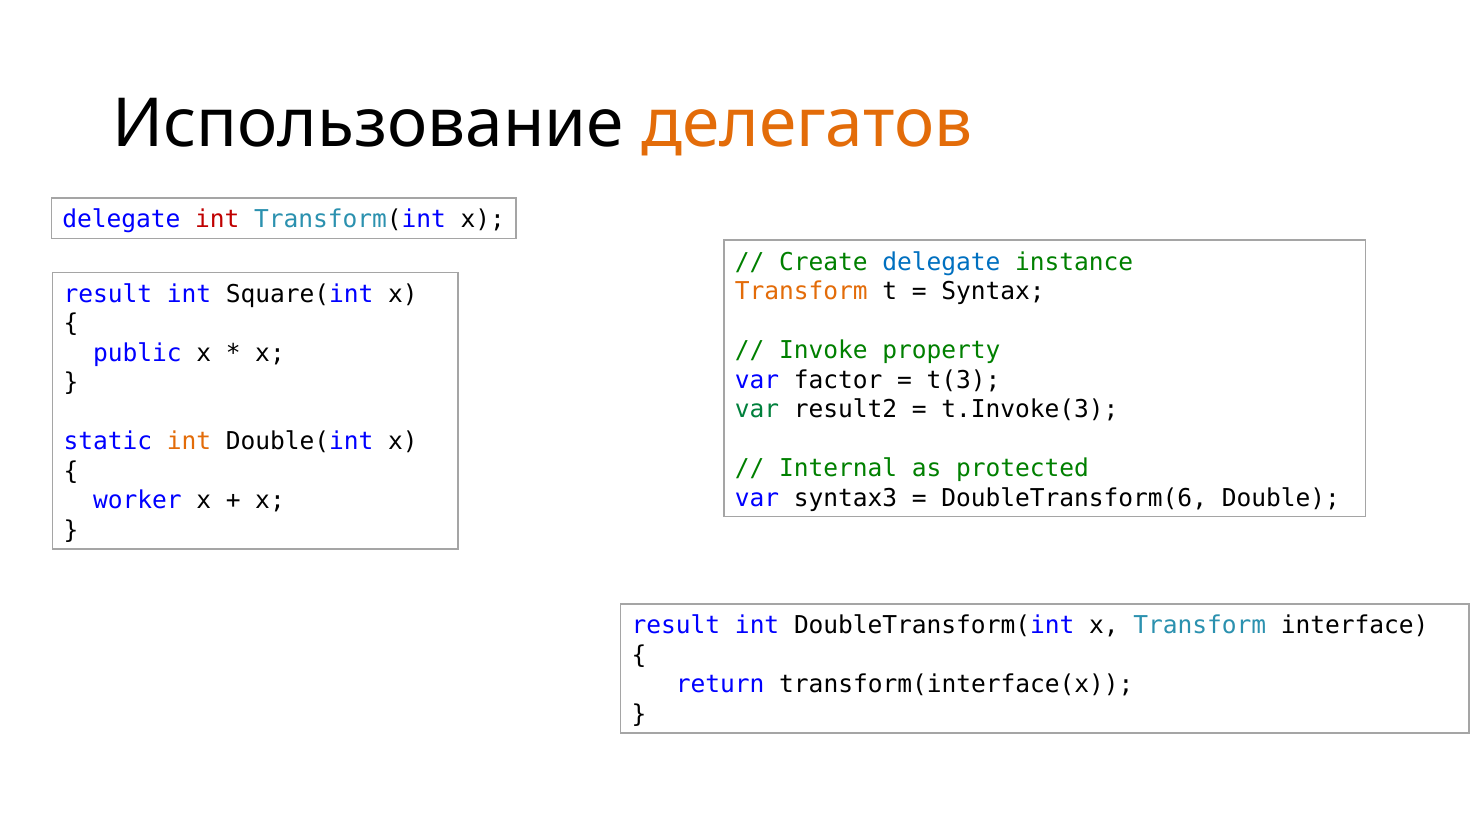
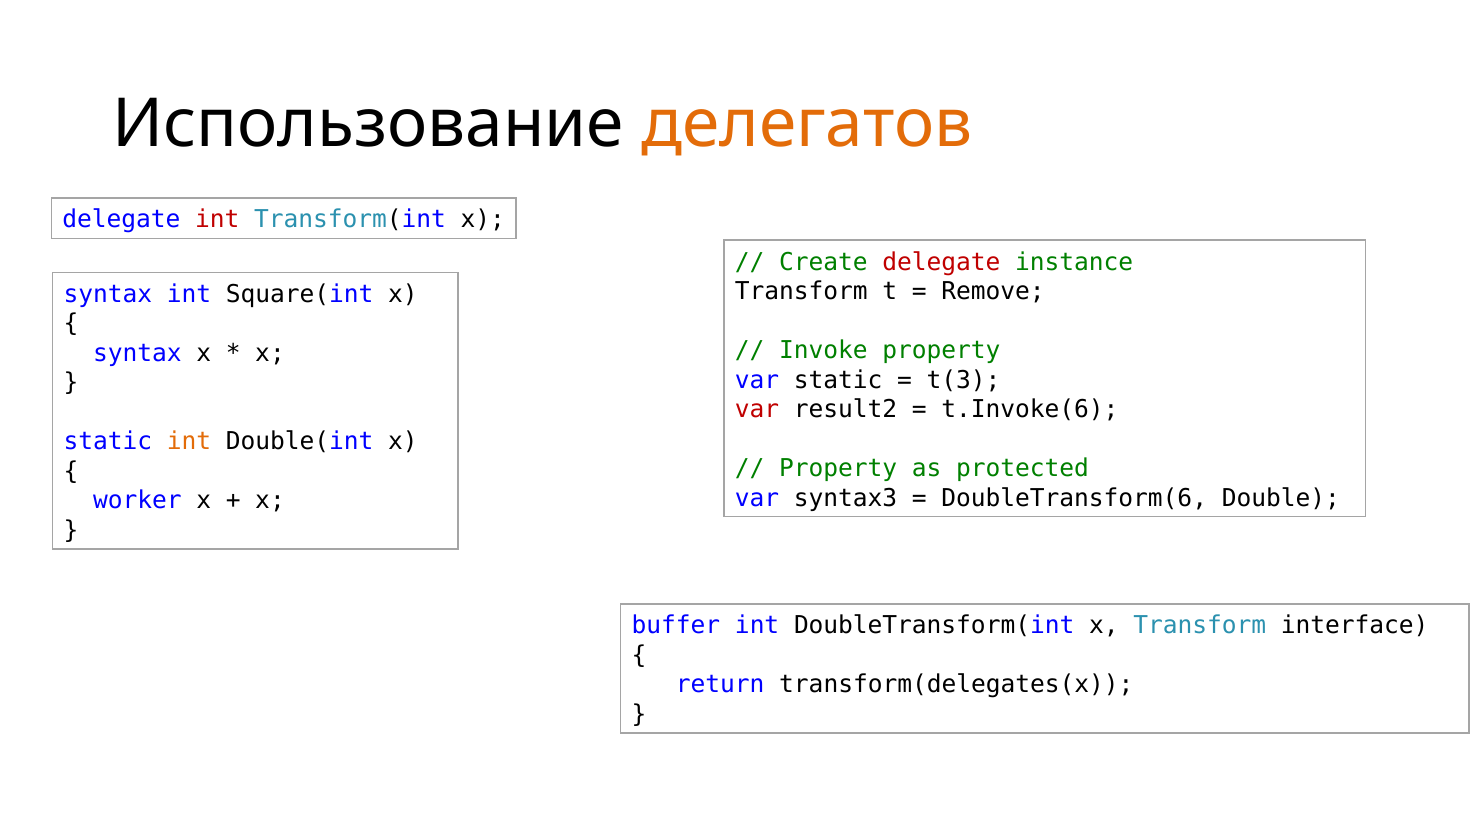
delegate colour: blue -> red (941, 262)
Transform colour: orange -> black (801, 291)
Syntax: Syntax -> Remove (993, 291)
result: result -> syntax (108, 294)
public: public -> syntax (137, 353)
var factor: factor -> static (838, 380)
var colour: green -> red (757, 409)
t.Invoke(3: t.Invoke(3 -> t.Invoke(6 (1030, 409)
Internal: Internal -> Property (838, 468)
result: result -> buffer (676, 625)
transform(interface(x: transform(interface(x -> transform(delegates(x (956, 684)
